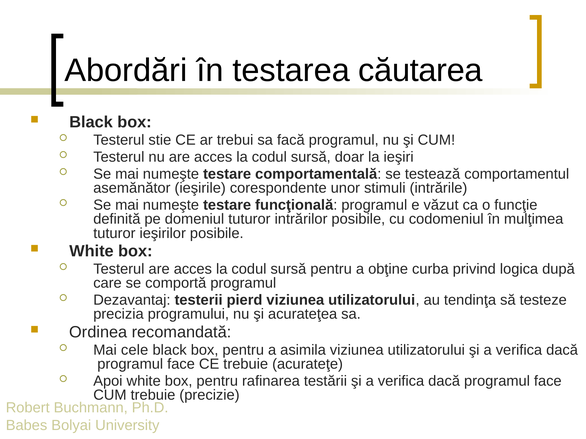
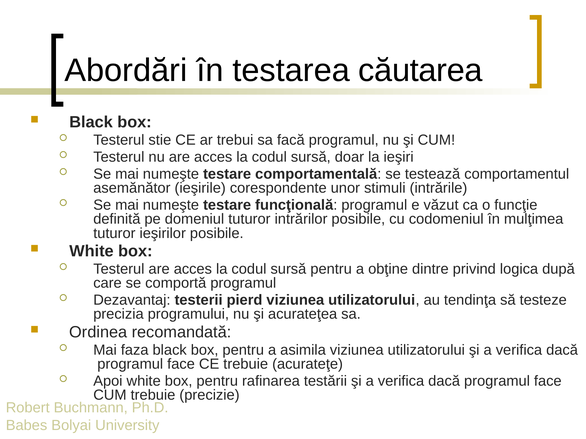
curba: curba -> dintre (430, 269)
cele: cele -> faza (135, 350)
